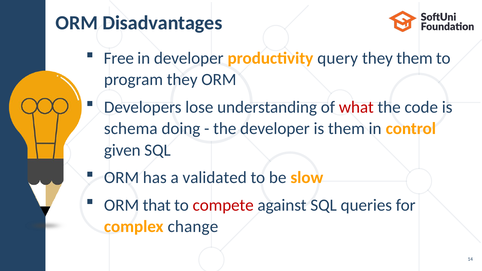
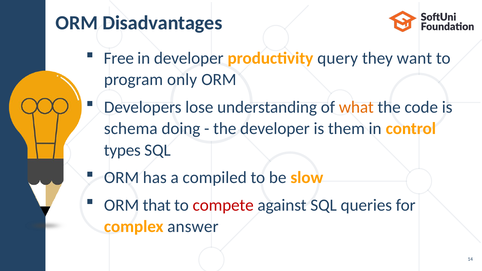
they them: them -> want (414, 58)
program they: they -> only (182, 80)
what colour: red -> orange (356, 107)
given: given -> types (122, 150)
validated: validated -> compiled (215, 178)
change: change -> answer (193, 227)
